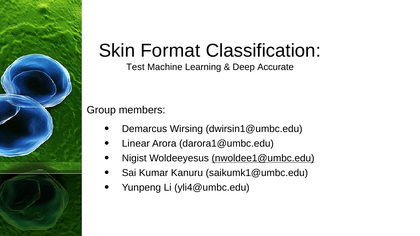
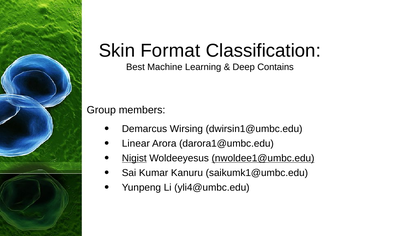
Test: Test -> Best (135, 67)
Accurate: Accurate -> Contains (276, 67)
Nigist underline: none -> present (134, 158)
